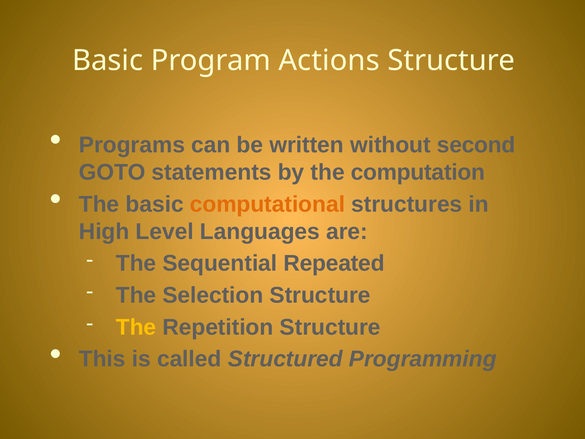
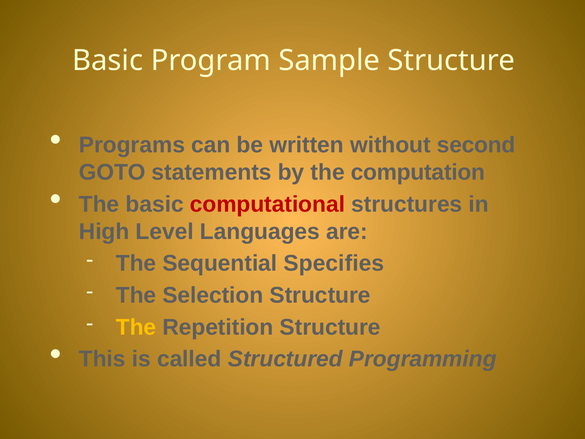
Actions: Actions -> Sample (329, 61)
computational colour: orange -> red (267, 204)
Repeated: Repeated -> Specifies (334, 263)
